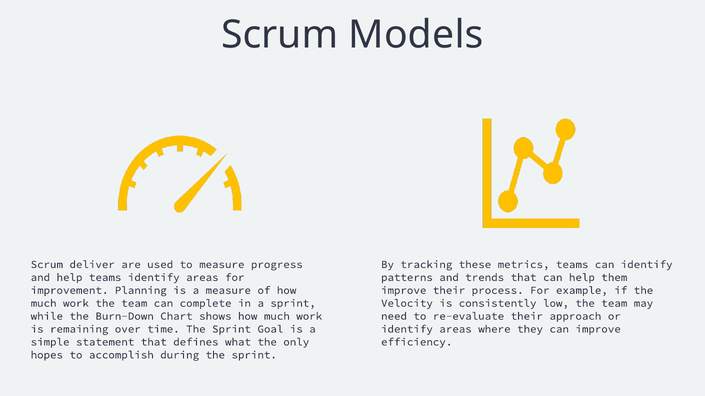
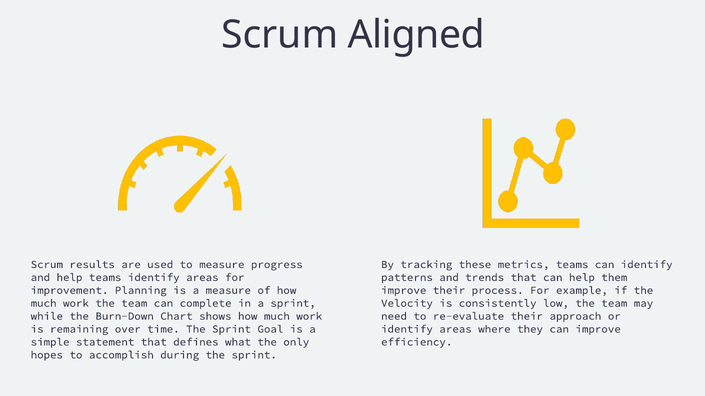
Models: Models -> Aligned (416, 35)
deliver: deliver -> results (92, 265)
